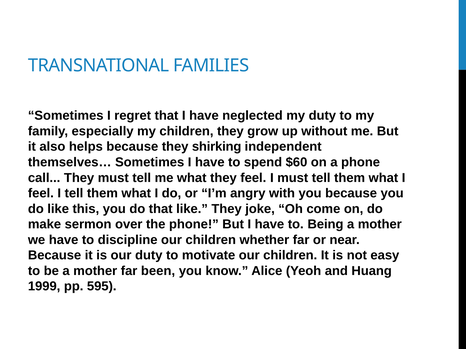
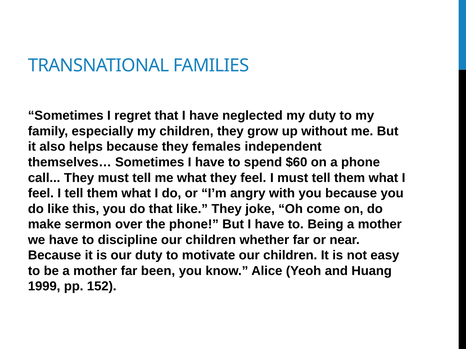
shirking: shirking -> females (217, 147)
595: 595 -> 152 (102, 287)
